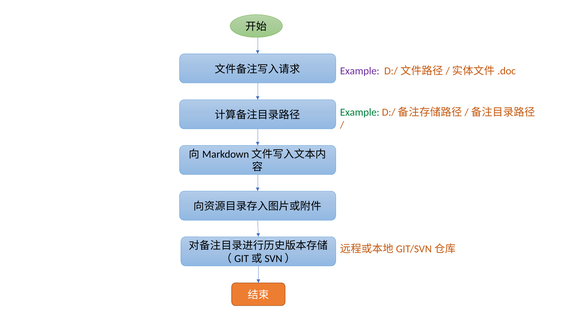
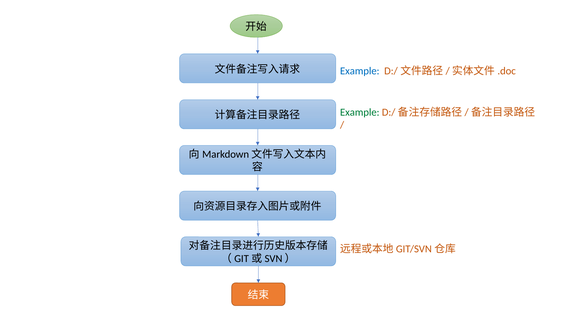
Example colour: purple -> blue (360, 71)
